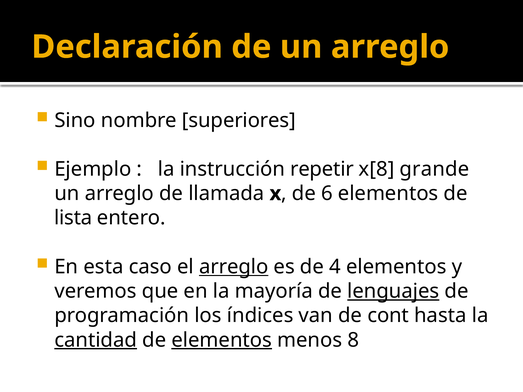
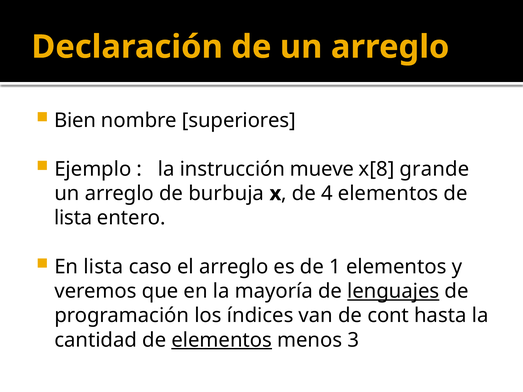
Sino: Sino -> Bien (75, 120)
repetir: repetir -> mueve (322, 169)
llamada: llamada -> burbuja (226, 194)
6: 6 -> 4 (327, 194)
En esta: esta -> lista (103, 267)
arreglo underline: present -> none (234, 267)
4: 4 -> 1 (335, 267)
cantidad underline: present -> none (96, 340)
8: 8 -> 3 (353, 340)
